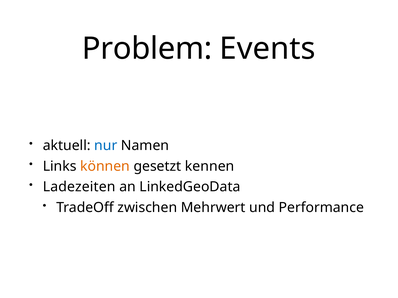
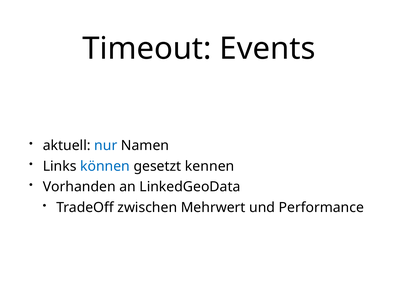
Problem: Problem -> Timeout (147, 49)
können colour: orange -> blue (105, 167)
Ladezeiten: Ladezeiten -> Vorhanden (79, 187)
